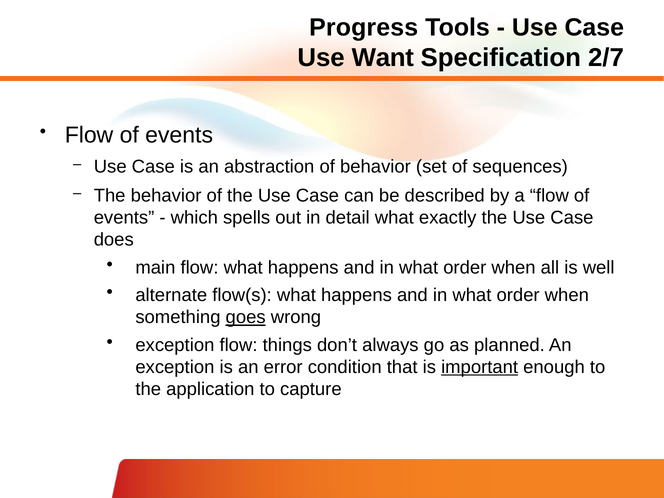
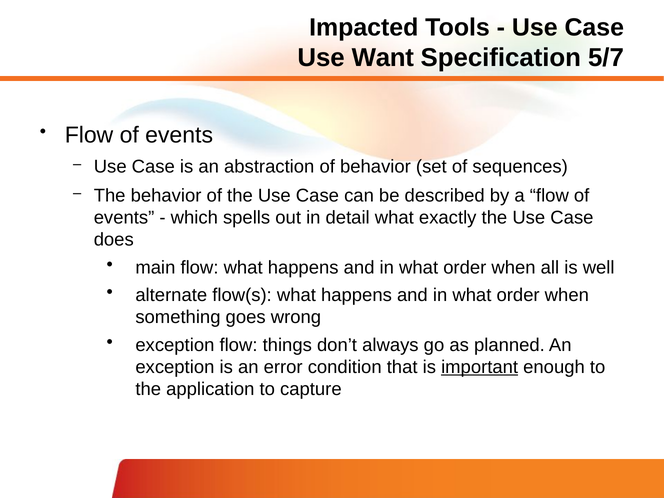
Progress: Progress -> Impacted (364, 27)
2/7: 2/7 -> 5/7 (606, 58)
goes underline: present -> none (246, 317)
